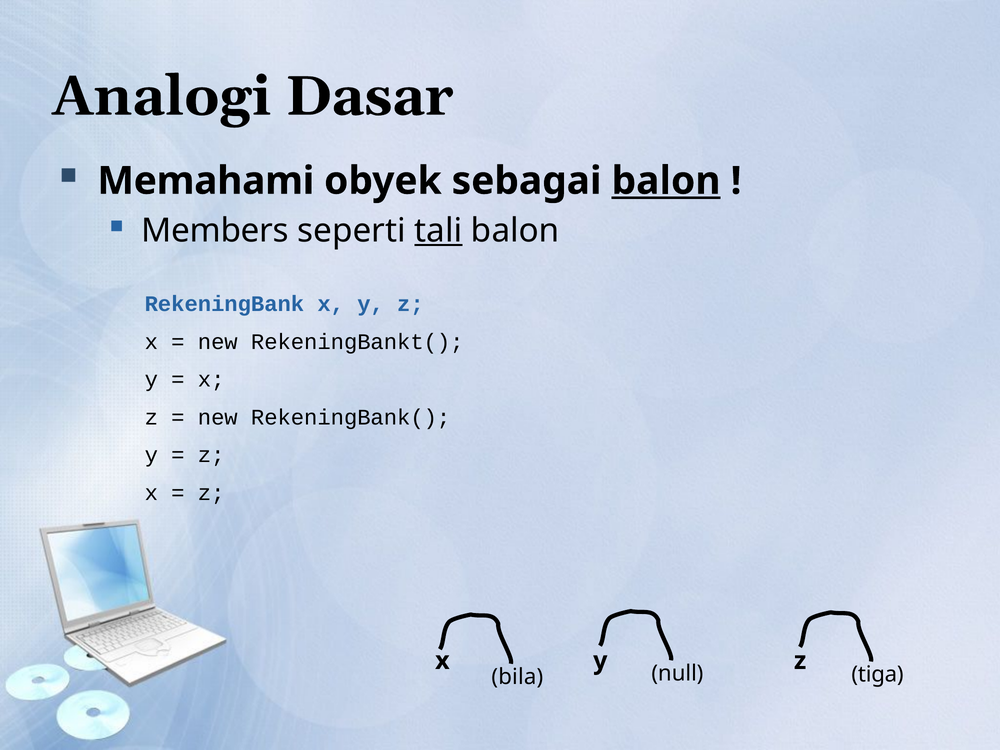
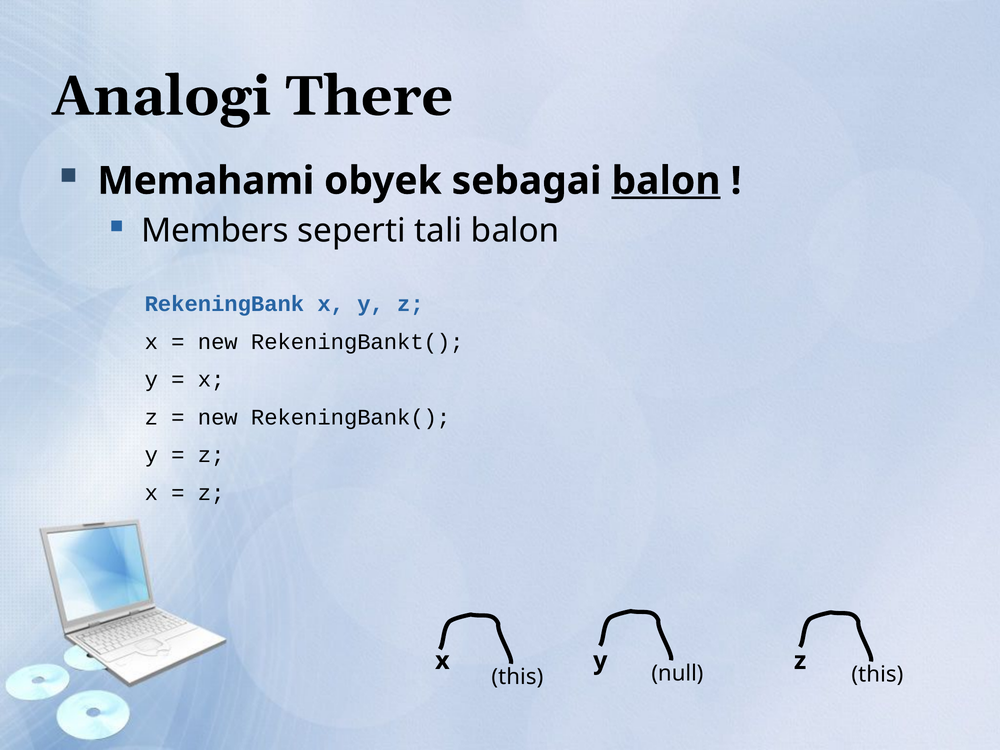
Dasar: Dasar -> There (369, 96)
tali underline: present -> none (438, 231)
bila: bila -> this (517, 677)
null tiga: tiga -> this (877, 675)
